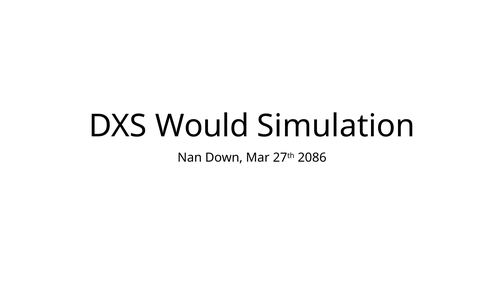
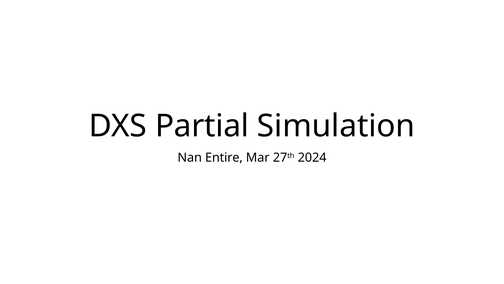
Would: Would -> Partial (202, 126)
Down: Down -> Entire (224, 158)
2086: 2086 -> 2024 (312, 158)
